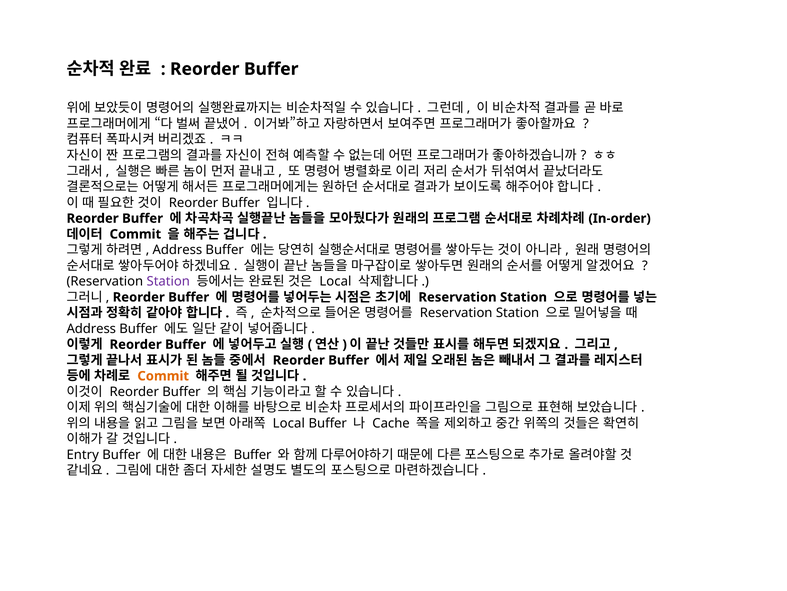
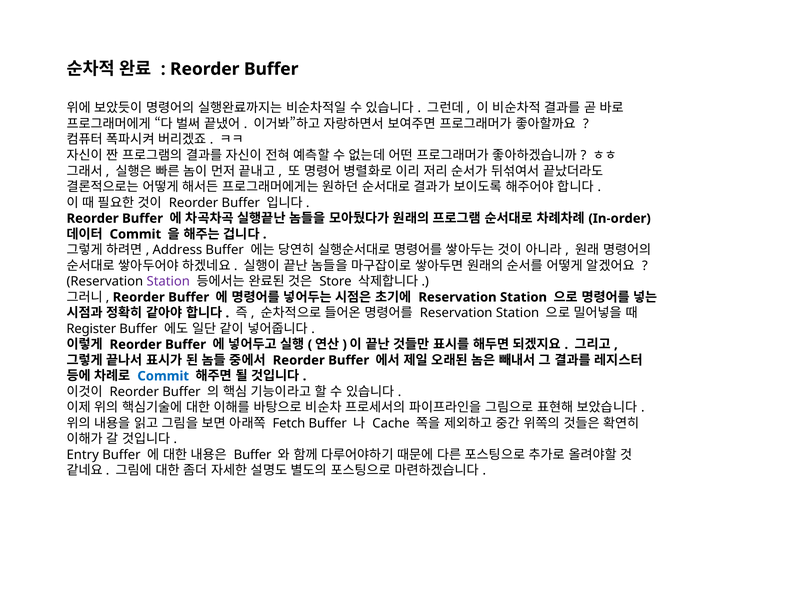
Local: Local -> Store (336, 281)
Address: Address -> Register (91, 328)
Commit colour: orange -> blue (163, 376)
Local: Local -> Fetch (289, 423)
